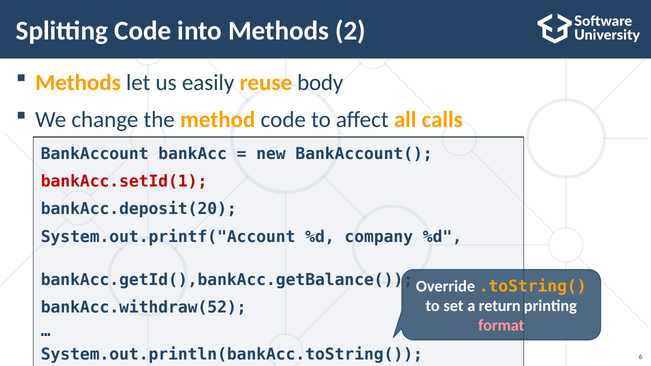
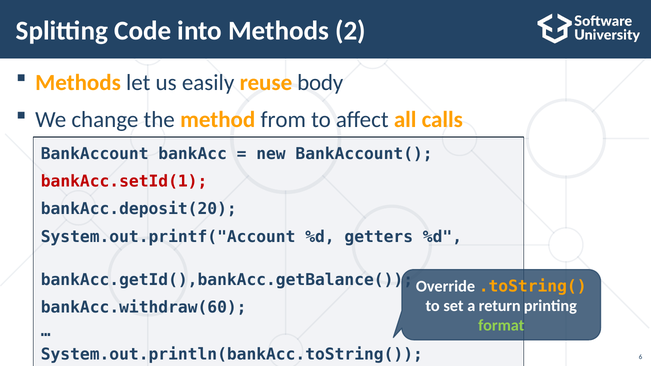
method code: code -> from (283, 120)
company: company -> getters (379, 237)
bankAcc.withdraw(52: bankAcc.withdraw(52 -> bankAcc.withdraw(60 (144, 308)
format colour: pink -> light green (501, 326)
